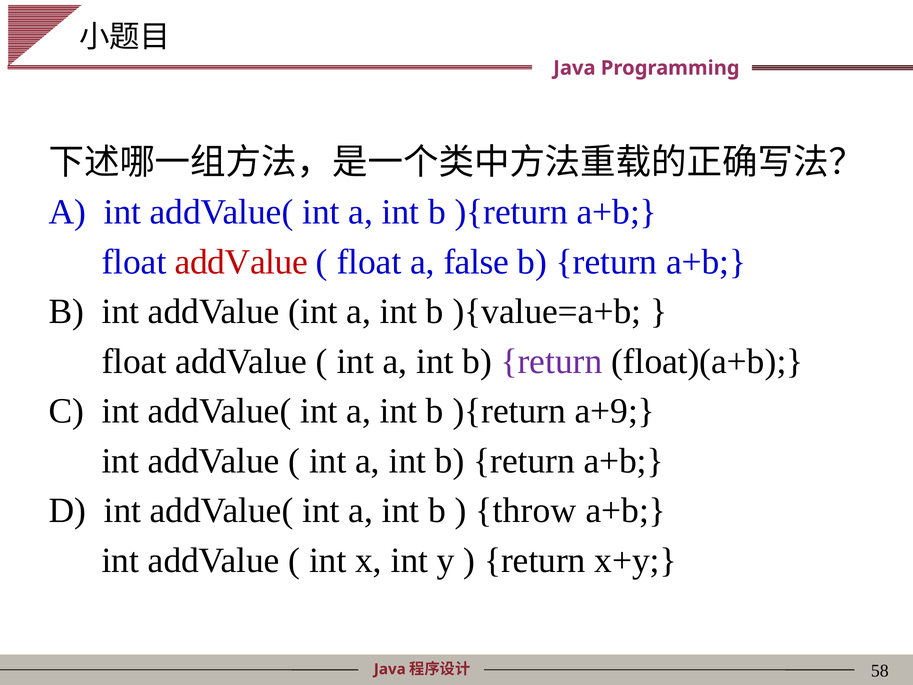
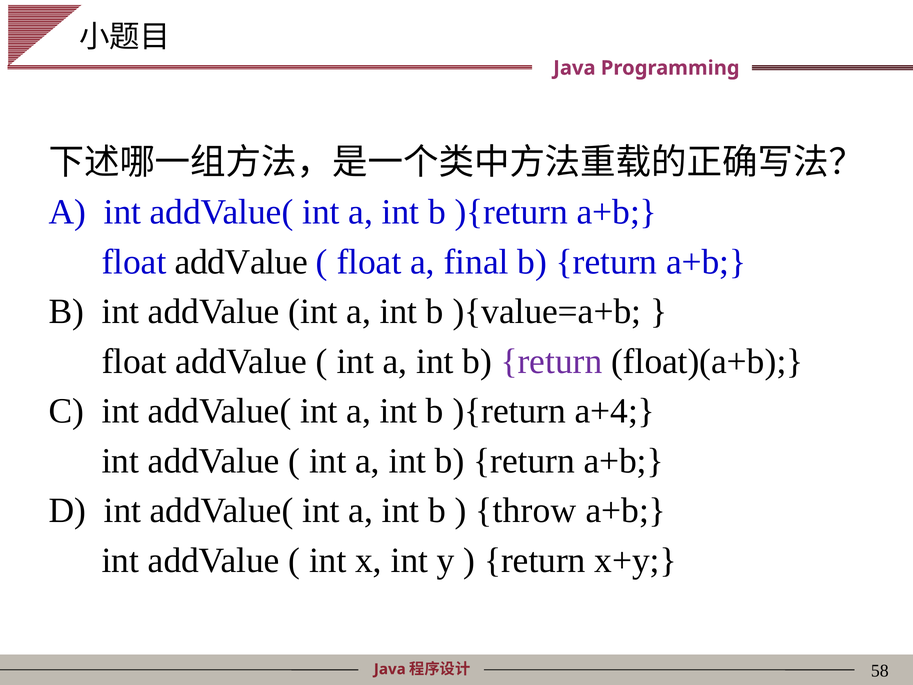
addValue colour: red -> black (241, 262)
false: false -> final (476, 262)
a+9: a+9 -> a+4 (615, 411)
